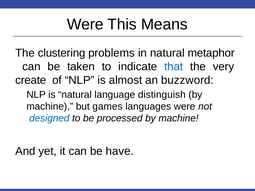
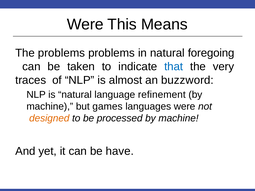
The clustering: clustering -> problems (61, 53)
metaphor: metaphor -> foregoing (211, 53)
create: create -> traces (31, 80)
distinguish: distinguish -> refinement (162, 95)
designed colour: blue -> orange (49, 118)
